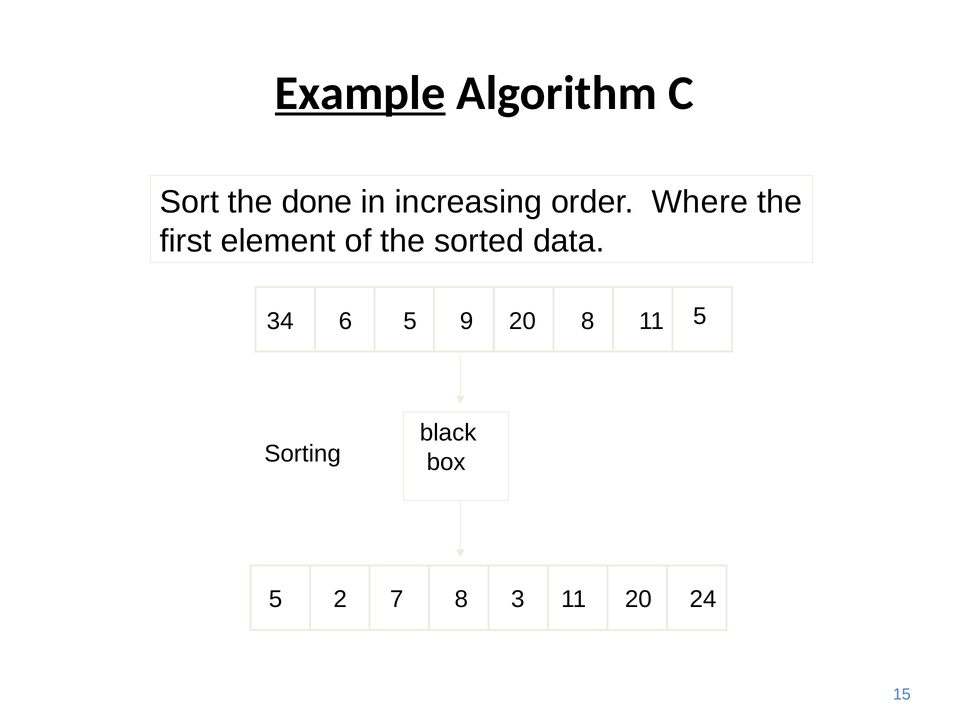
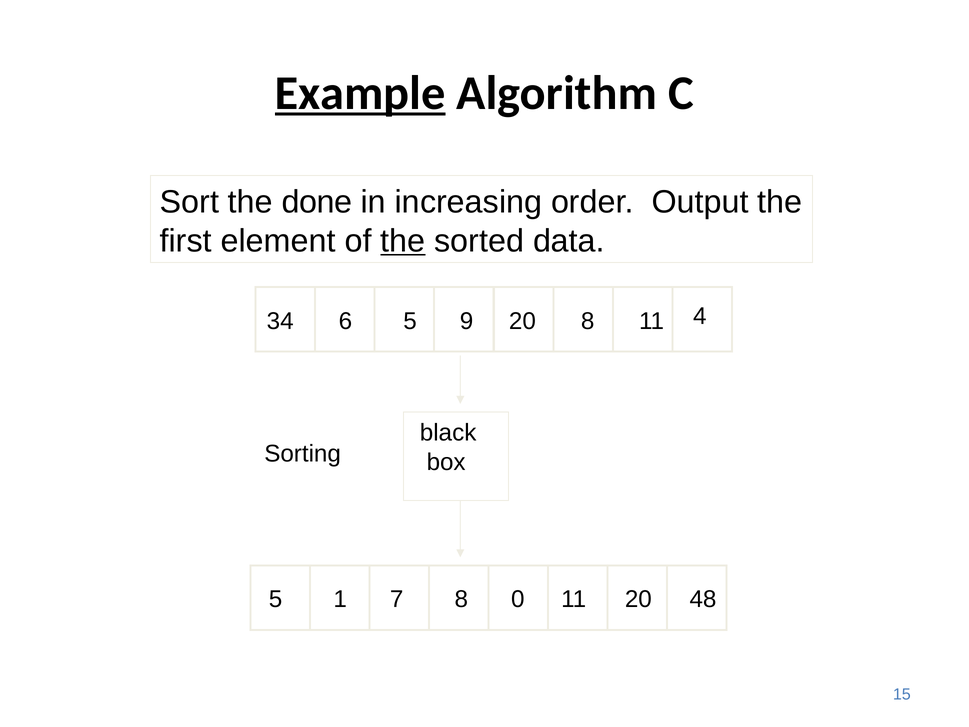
Where: Where -> Output (700, 202)
the underline: none -> present (403, 241)
34 5: 5 -> 4 (700, 316)
2: 2 -> 1 (340, 599)
3: 3 -> 0 (518, 599)
24: 24 -> 48 (703, 599)
